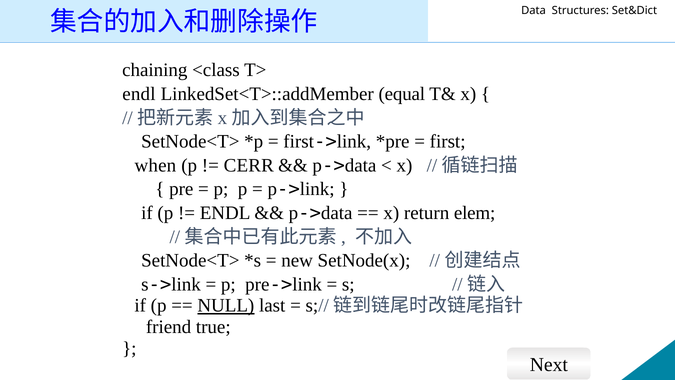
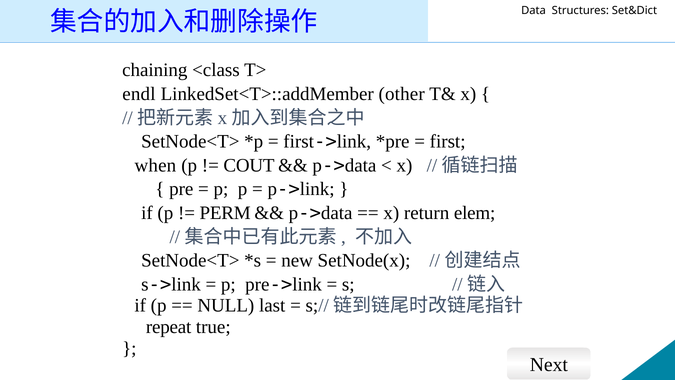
equal: equal -> other (402, 94)
CERR: CERR -> COUT (249, 165)
ENDL: ENDL -> PERM (225, 213)
NULL underline: present -> none (226, 305)
friend: friend -> repeat (169, 327)
